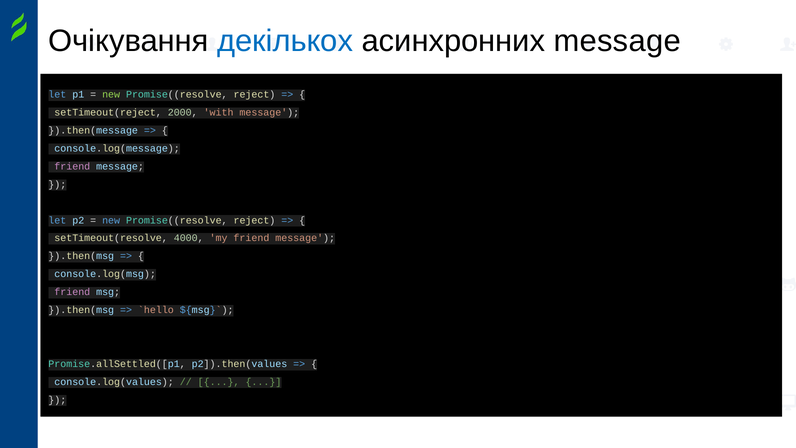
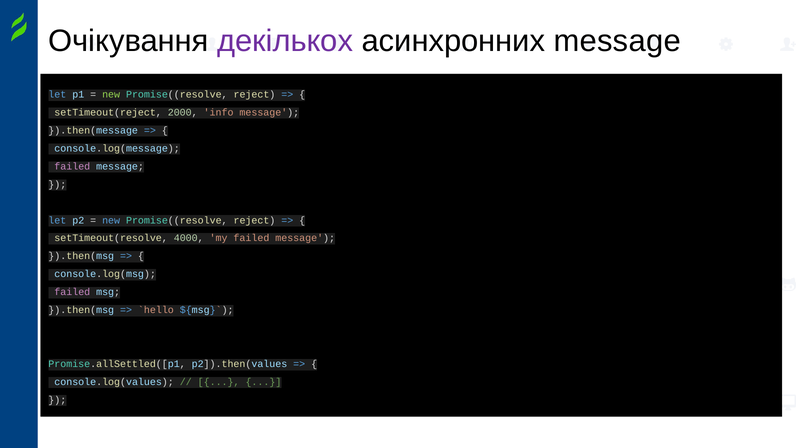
декількох colour: blue -> purple (285, 41)
with: with -> info (219, 112)
friend: friend -> failed (72, 166)
my friend: friend -> failed (251, 238)
friend: friend -> failed (72, 292)
